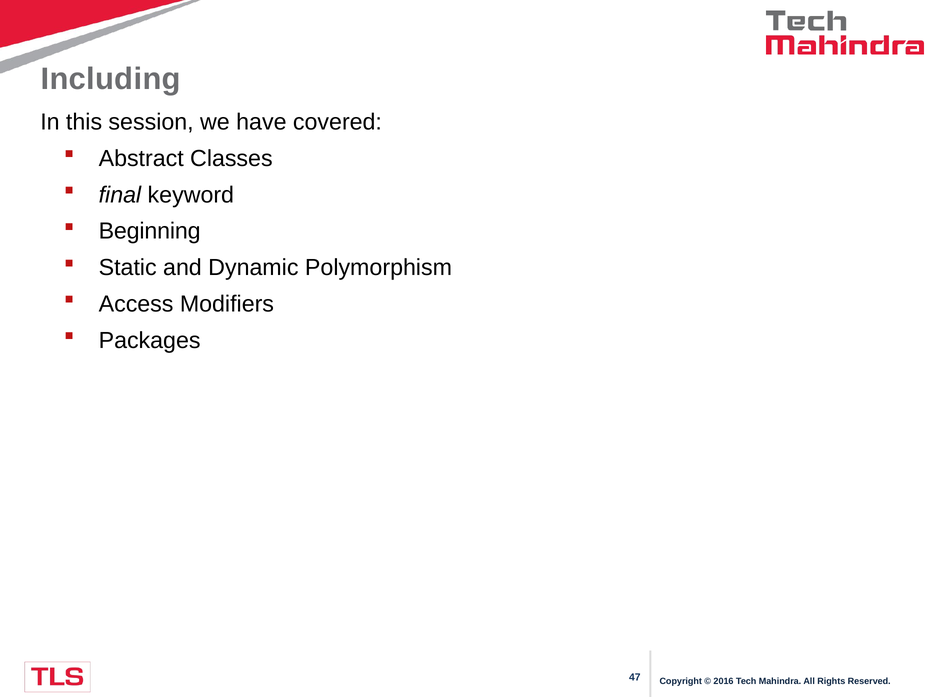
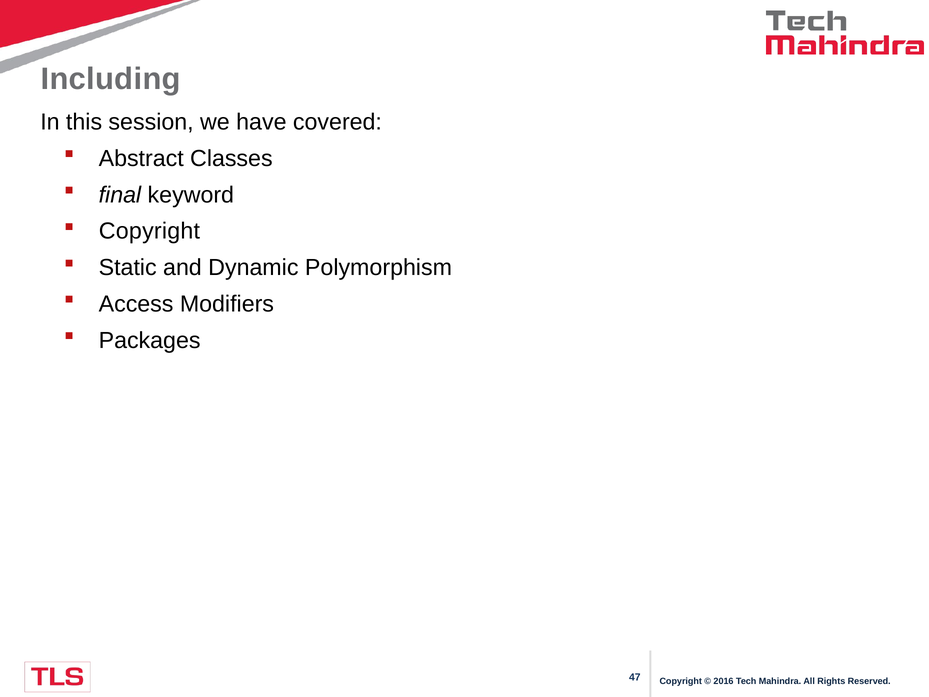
Beginning: Beginning -> Copyright (149, 231)
